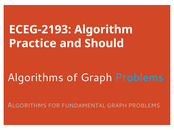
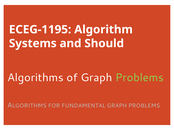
ECEG-2193: ECEG-2193 -> ECEG-1195 (40, 30)
Practice: Practice -> Systems (33, 44)
Problems colour: light blue -> light green (139, 78)
